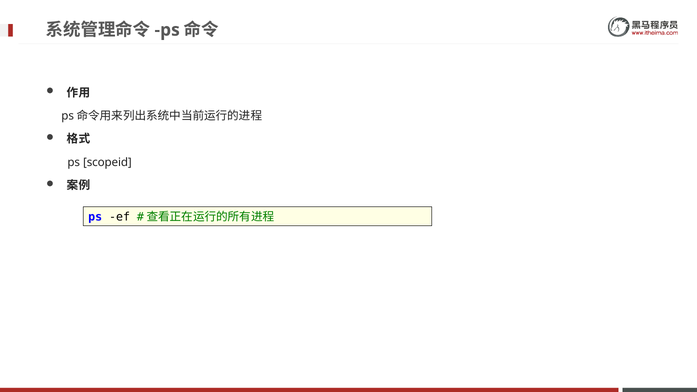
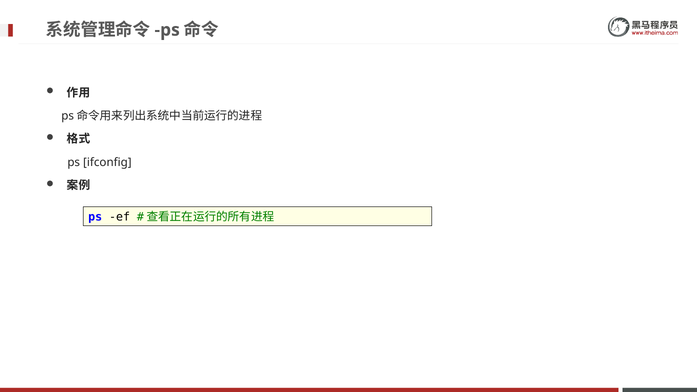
scopeid: scopeid -> ifconfig (107, 162)
